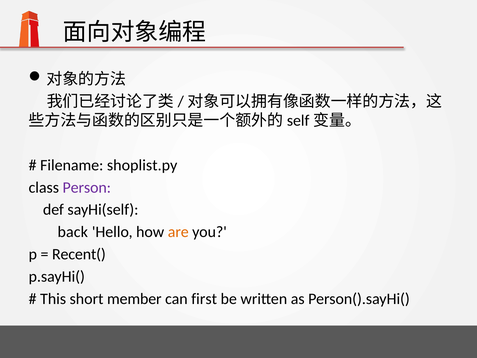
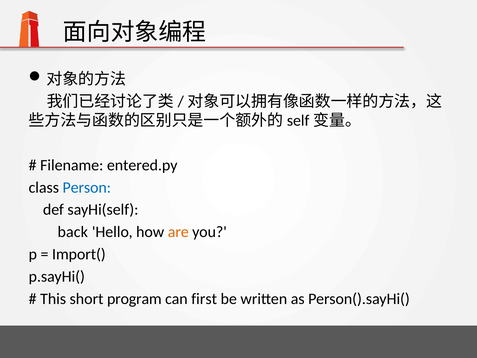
shoplist.py: shoplist.py -> entered.py (142, 165)
Person colour: purple -> blue (87, 187)
Recent(: Recent( -> Import( (79, 254)
member: member -> program (134, 299)
